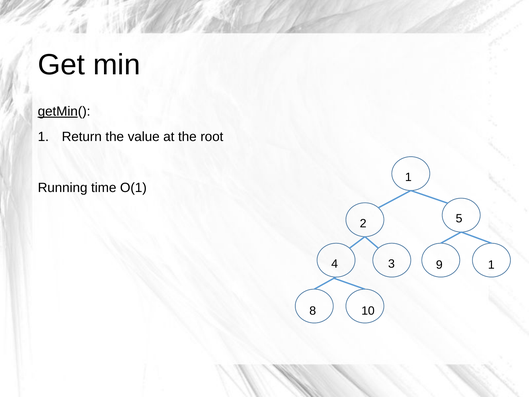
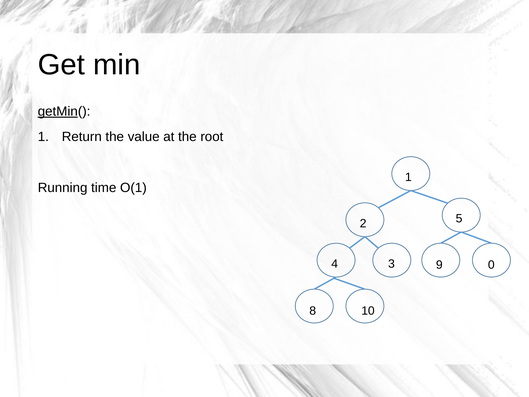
9 1: 1 -> 0 (491, 265)
